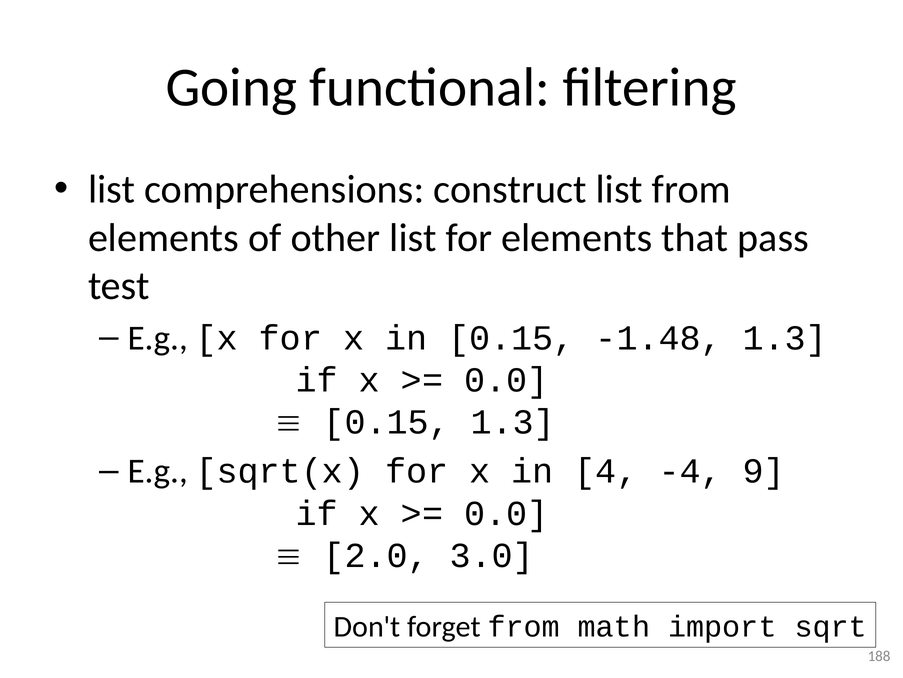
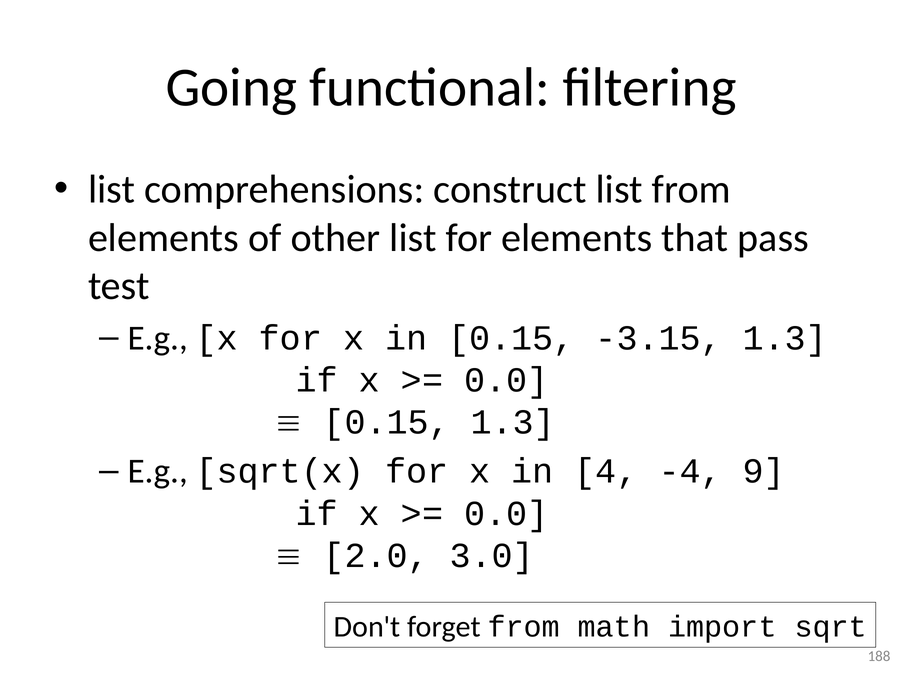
-1.48: -1.48 -> -3.15 (659, 338)
